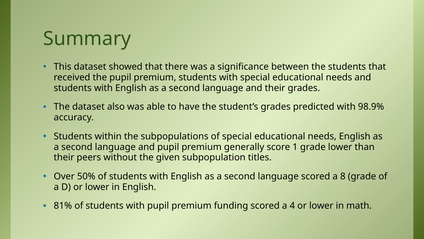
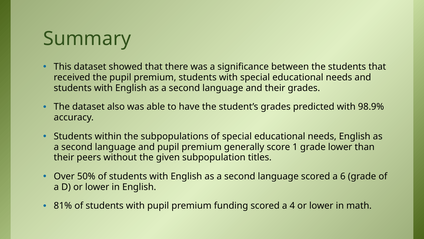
8: 8 -> 6 (343, 176)
